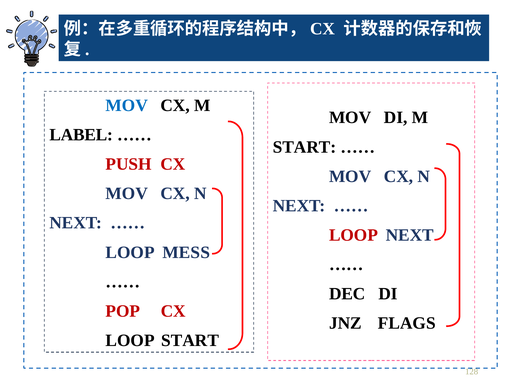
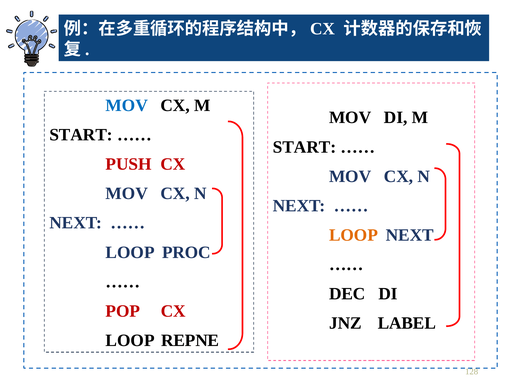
LABEL: LABEL -> START (81, 135)
LOOP colour: red -> orange (354, 235)
MESS: MESS -> PROC (186, 253)
FLAGS: FLAGS -> LABEL (407, 323)
LOOP START: START -> REPNE (190, 341)
